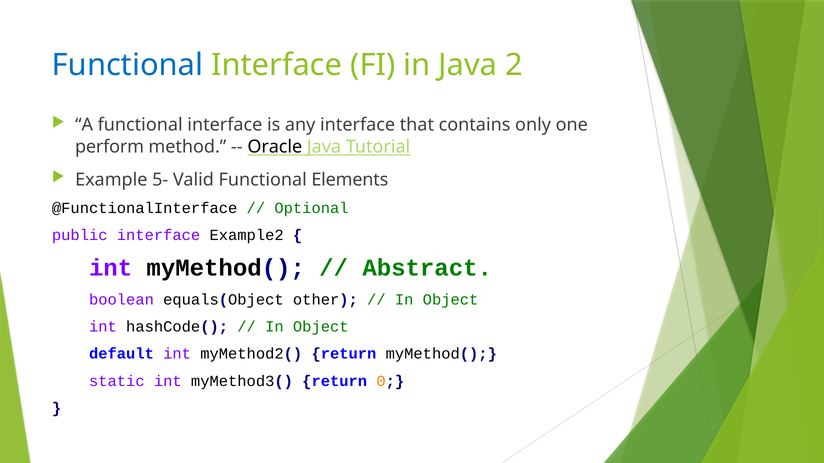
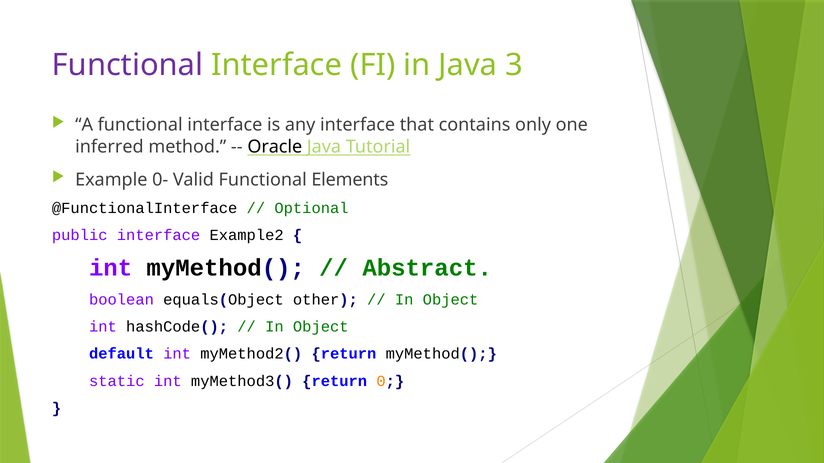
Functional colour: blue -> purple (128, 65)
2: 2 -> 3 (514, 65)
perform: perform -> inferred (109, 147)
5-: 5- -> 0- (160, 180)
